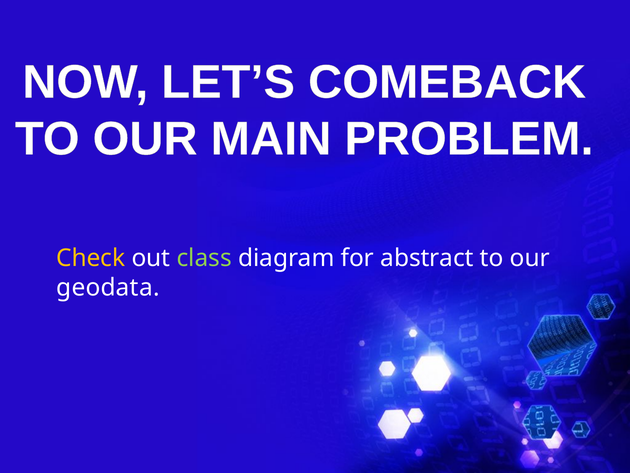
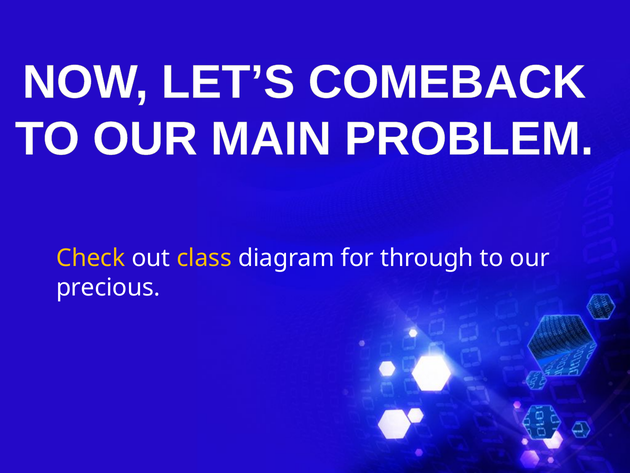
class colour: light green -> yellow (204, 258)
abstract: abstract -> through (427, 258)
geodata: geodata -> precious (108, 287)
